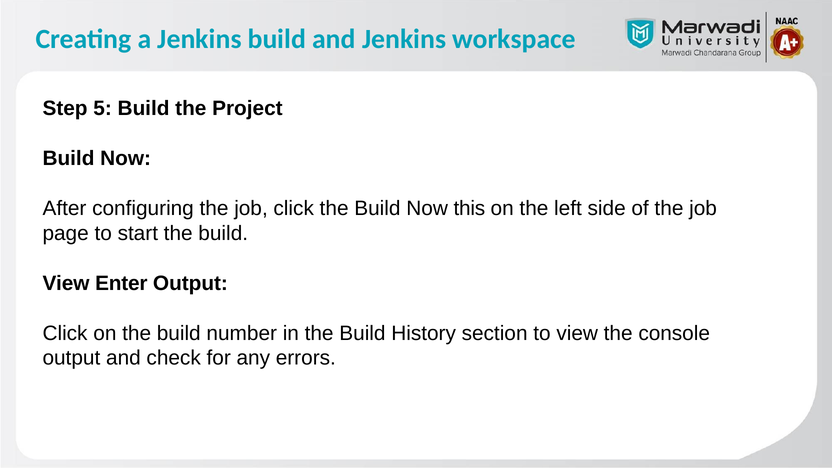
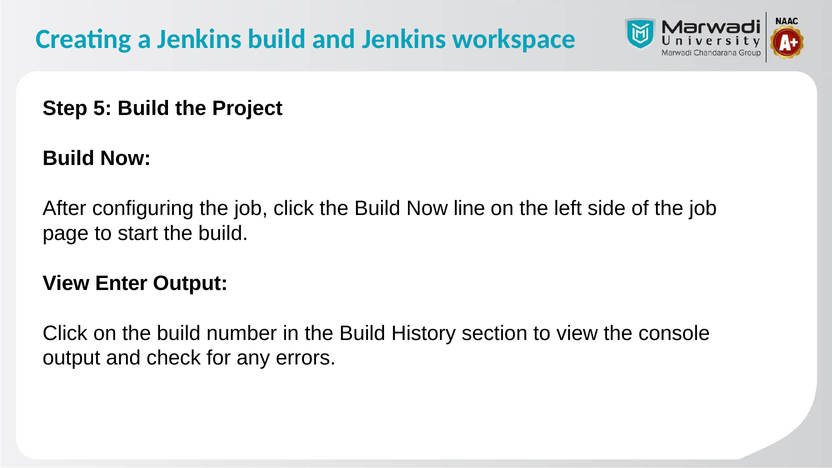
this: this -> line (469, 208)
